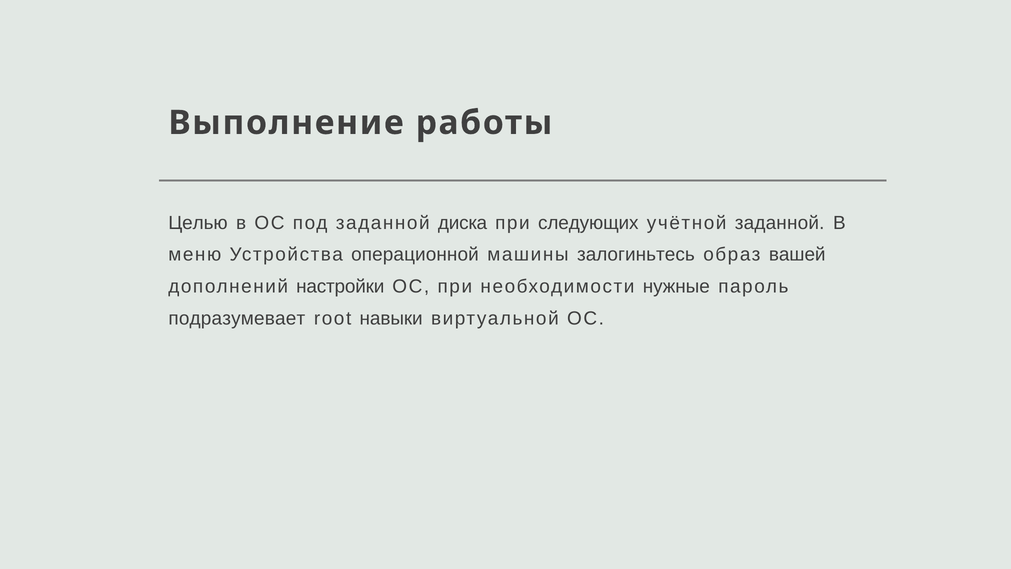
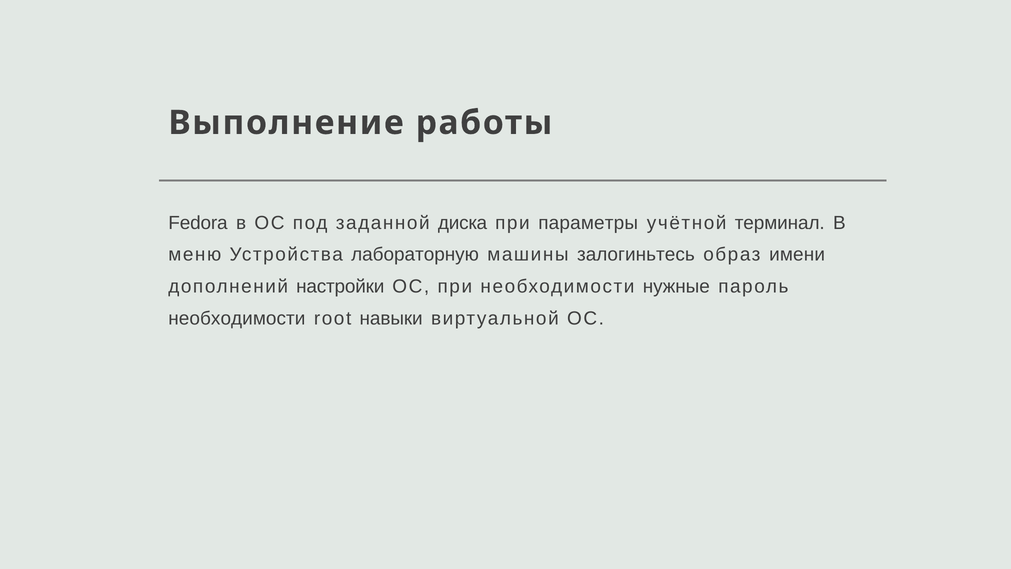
Целью: Целью -> Fedora (198, 223)
следующих: следующих -> параметры (588, 223)
учётной заданной: заданной -> терминал (780, 223)
операционной: операционной -> лабораторную (415, 254)
вашей: вашей -> имени (797, 254)
подразумевает: подразумевает -> необходимости (237, 318)
